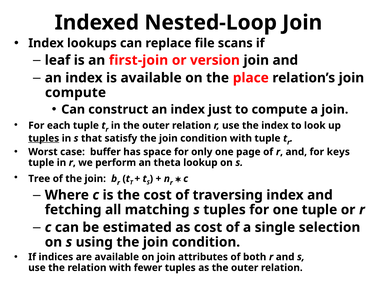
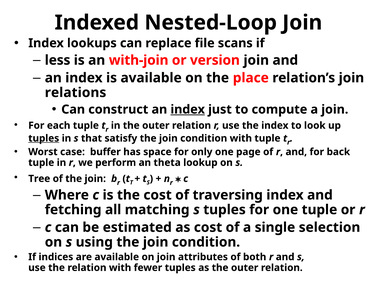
leaf: leaf -> less (58, 60)
first-join: first-join -> with-join (139, 60)
compute: compute -> relations (76, 92)
index underline: none -> present (188, 109)
keys: keys -> back (338, 152)
